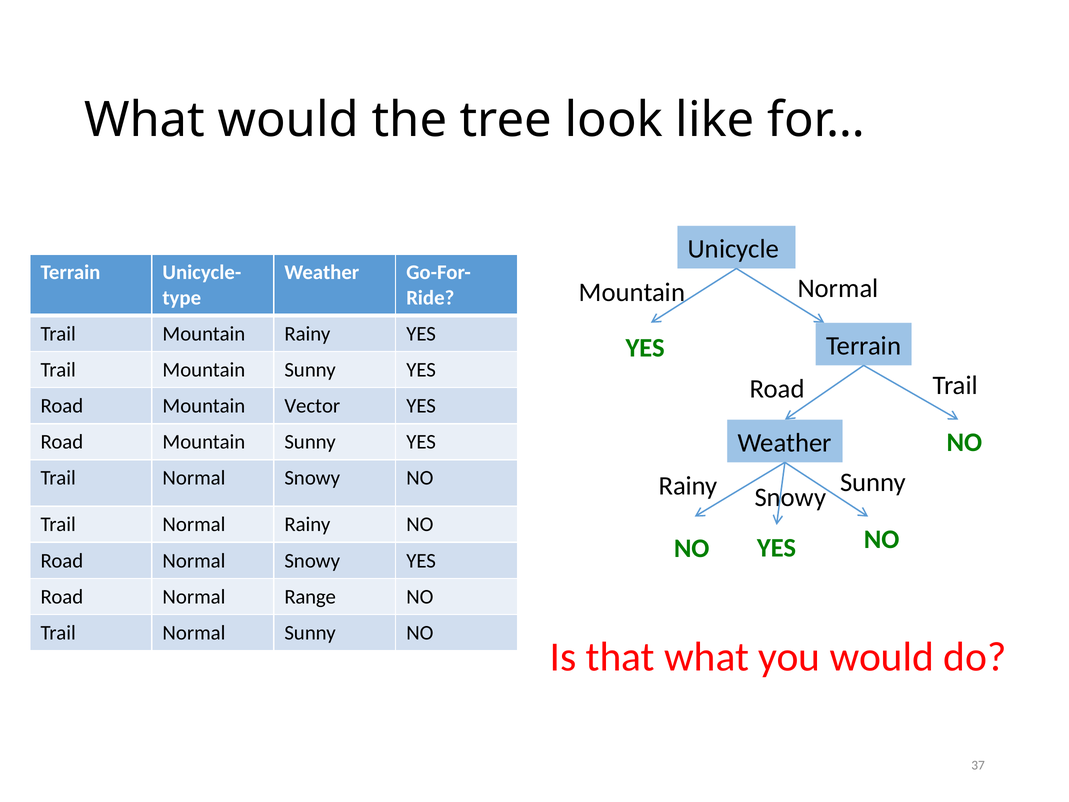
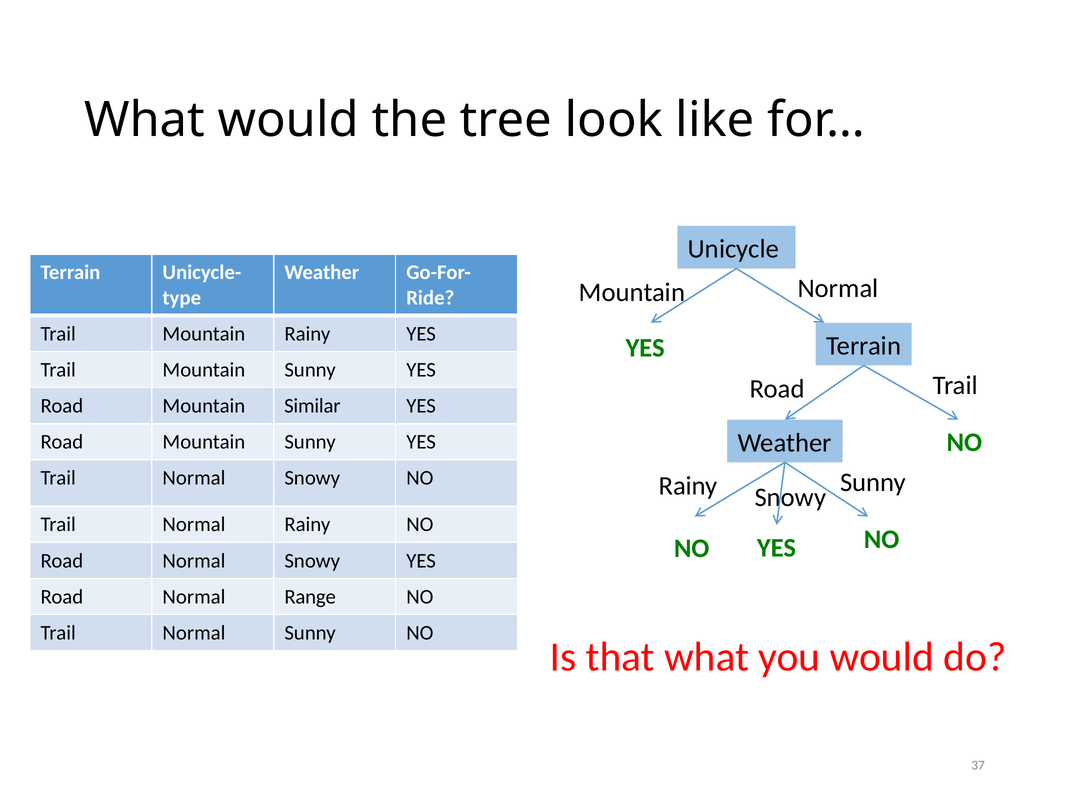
Vector: Vector -> Similar (312, 406)
